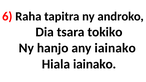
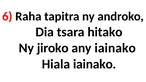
tokiko: tokiko -> hitako (105, 32)
hanjo: hanjo -> jiroko (53, 48)
